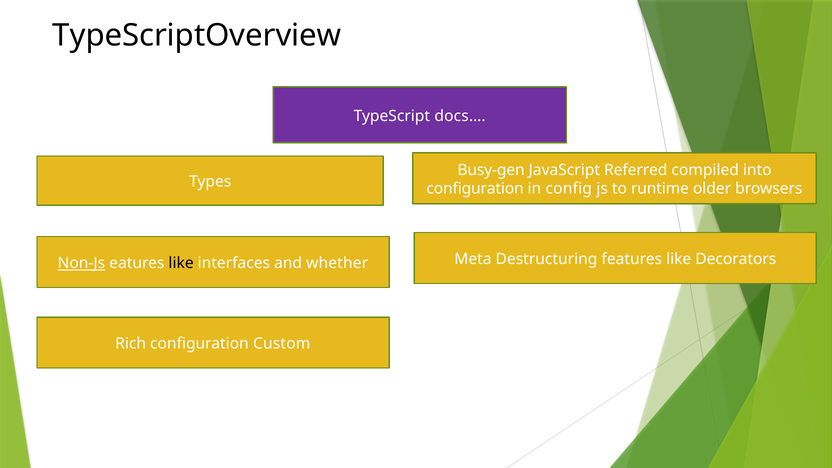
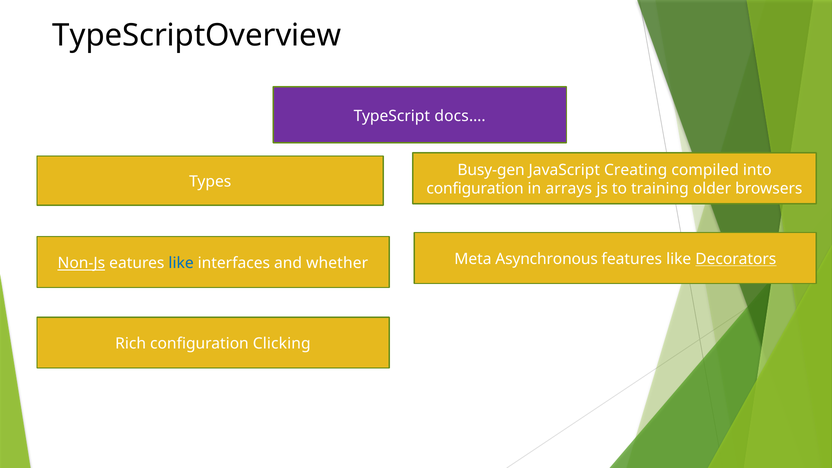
Referred: Referred -> Creating (636, 170)
config: config -> arrays (569, 189)
runtime: runtime -> training (660, 189)
like colour: black -> blue (181, 263)
Destructuring: Destructuring -> Asynchronous (547, 259)
Decorators underline: none -> present (736, 259)
Custom: Custom -> Clicking (282, 344)
